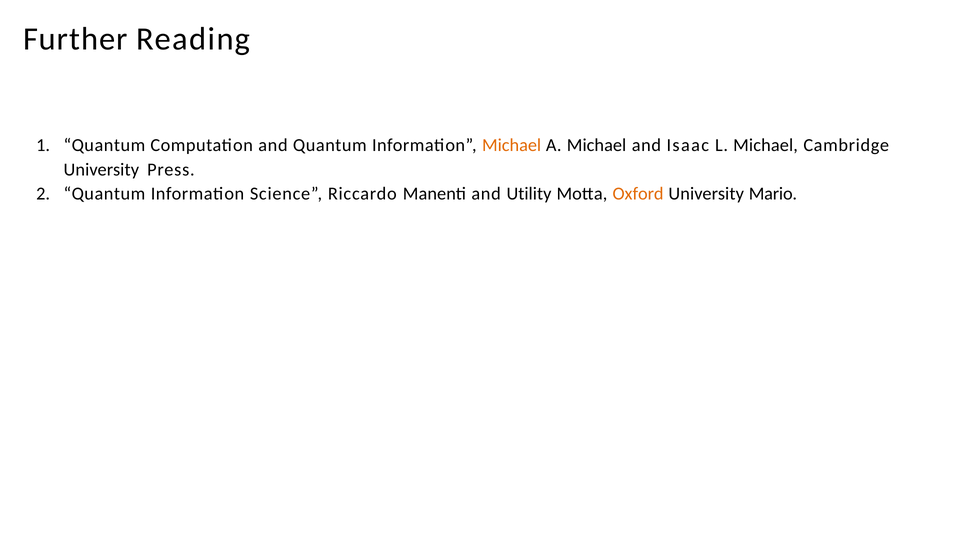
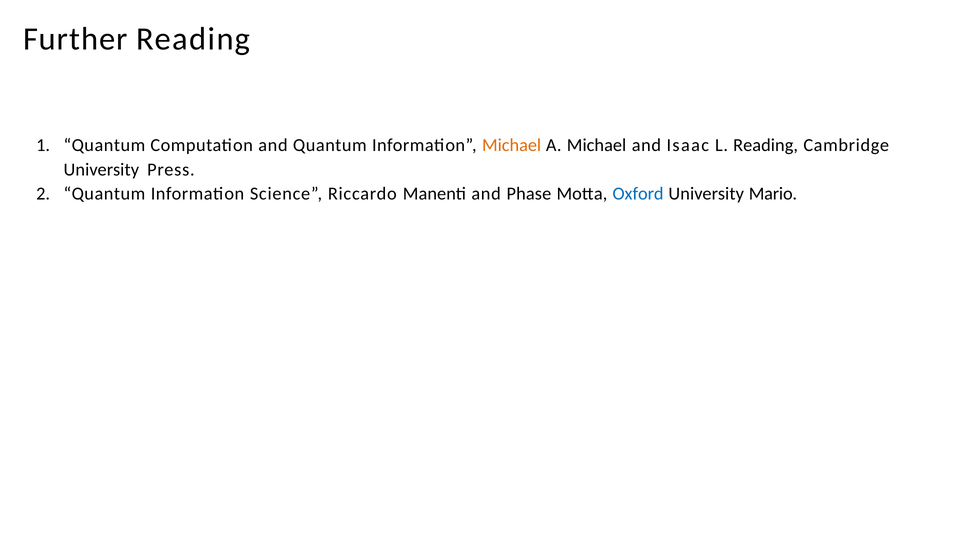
L Michael: Michael -> Reading (766, 145)
Utility: Utility -> Phase (529, 194)
Oxford colour: orange -> blue (638, 194)
